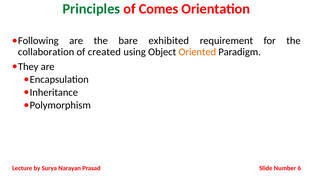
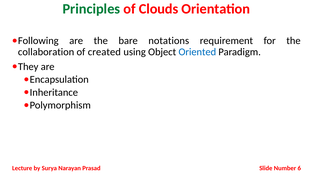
Comes: Comes -> Clouds (159, 9)
exhibited: exhibited -> notations (169, 41)
Oriented colour: orange -> blue (197, 52)
